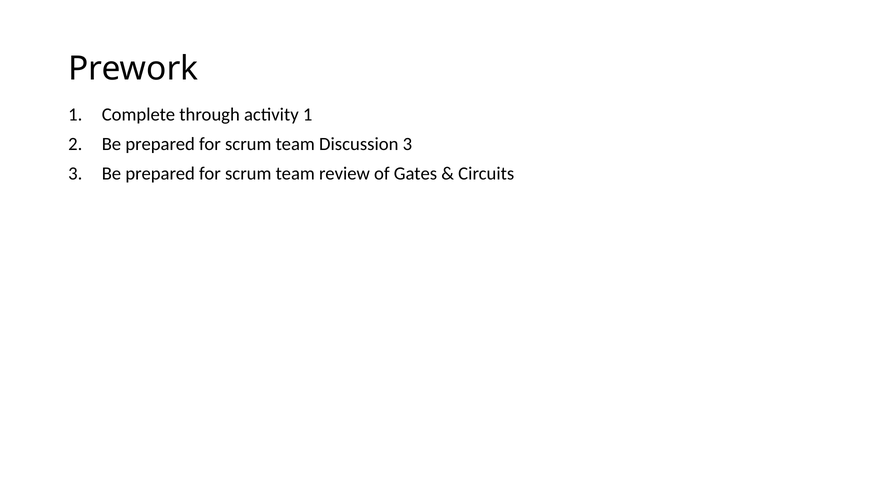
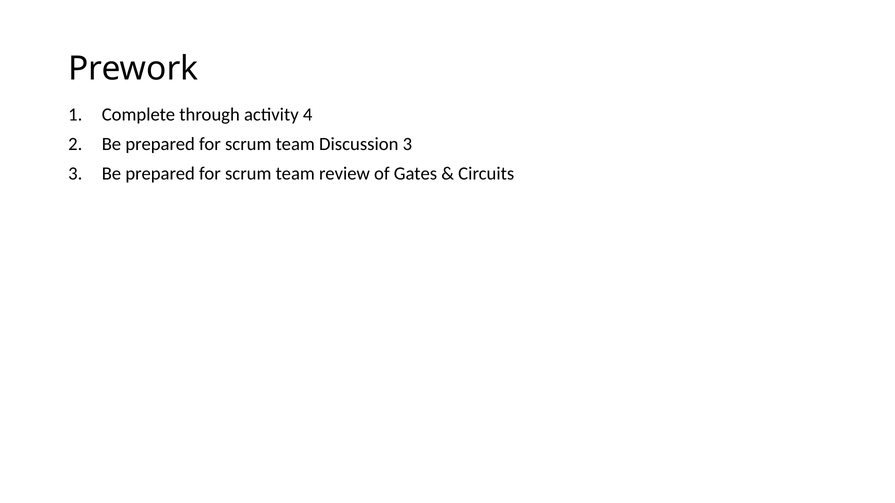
activity 1: 1 -> 4 (308, 115)
